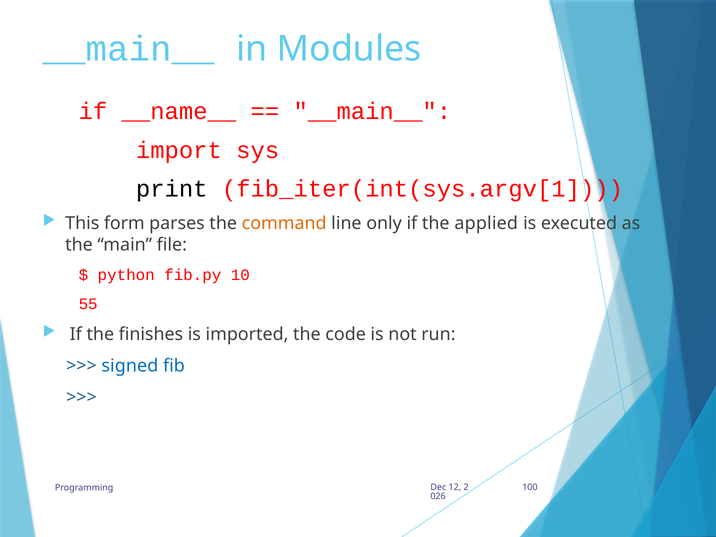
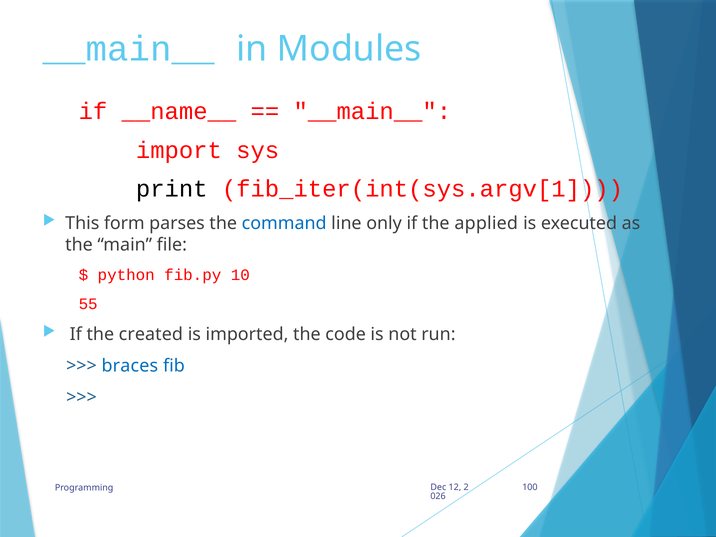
command colour: orange -> blue (284, 223)
finishes: finishes -> created (151, 334)
signed: signed -> braces (130, 366)
